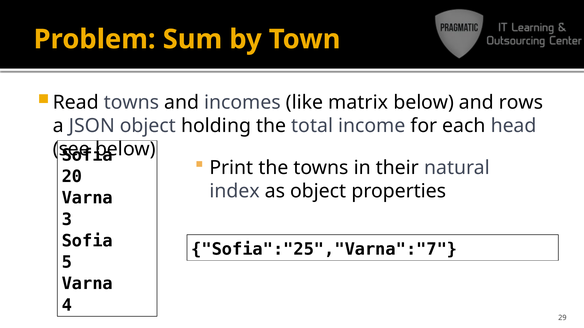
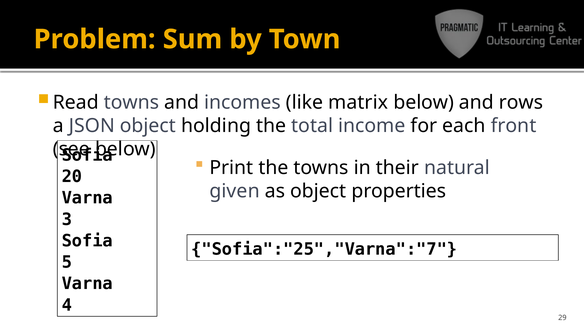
head: head -> front (514, 126)
index: index -> given (235, 191)
